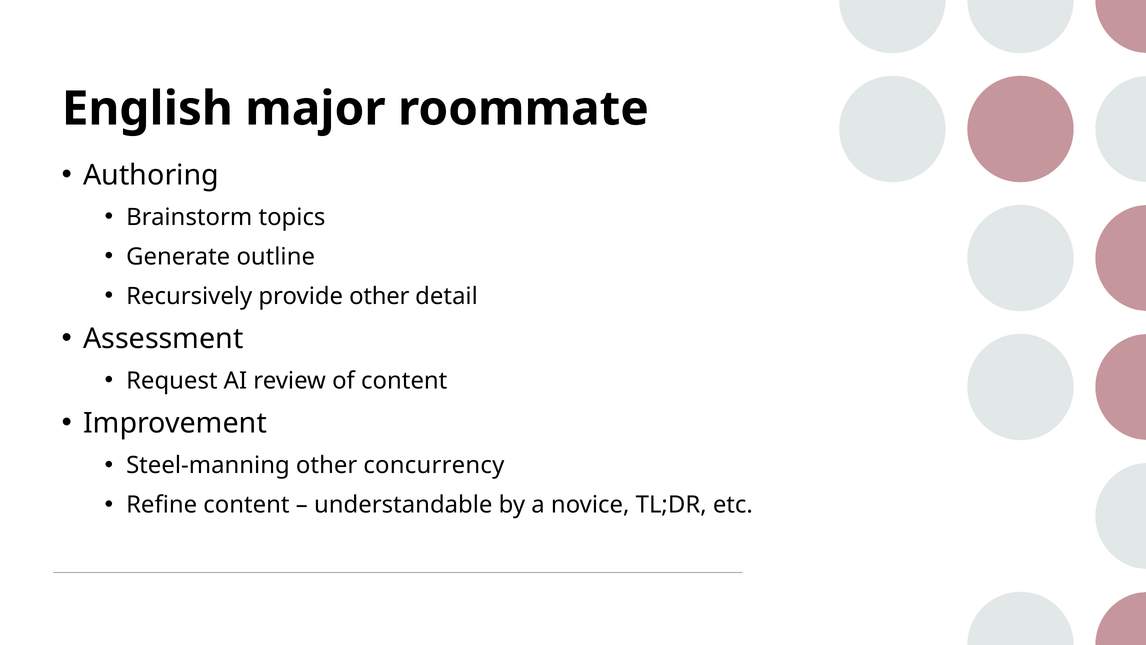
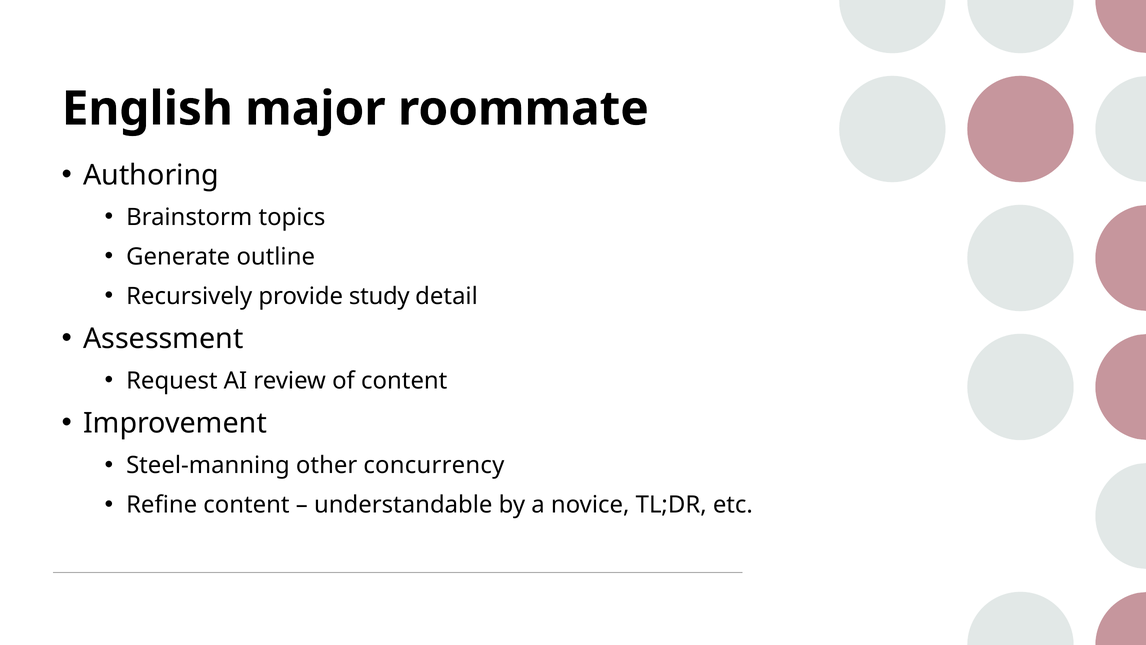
provide other: other -> study (379, 296)
